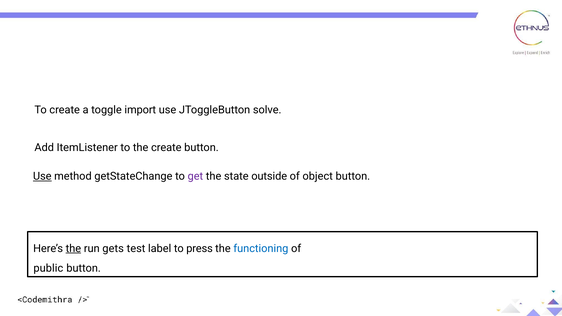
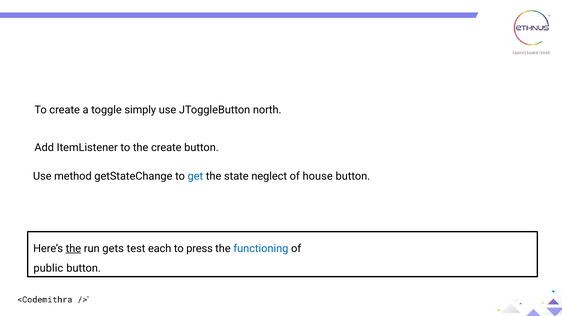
import: import -> simply (140, 110)
solve: solve -> north (267, 110)
Use underline: present -> none (42, 176)
get colour: purple -> blue (195, 176)
outside: outside -> neglect (269, 176)
object: object -> house (318, 176)
label: label -> each (160, 249)
